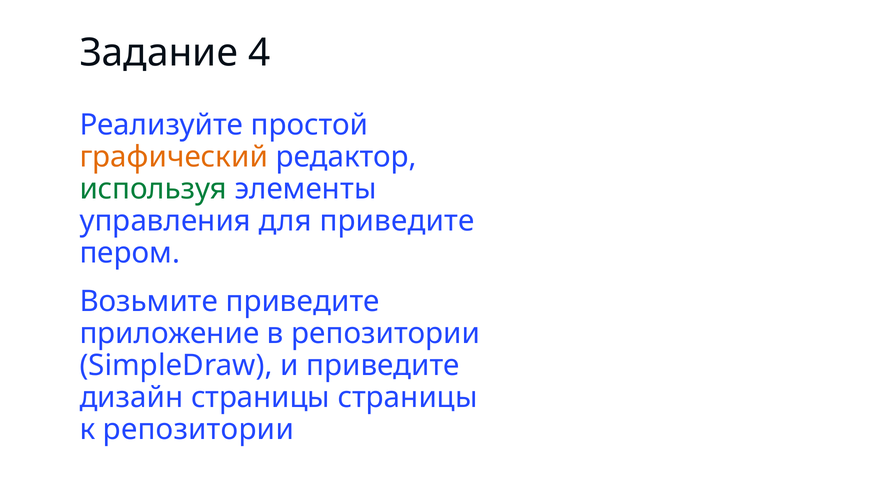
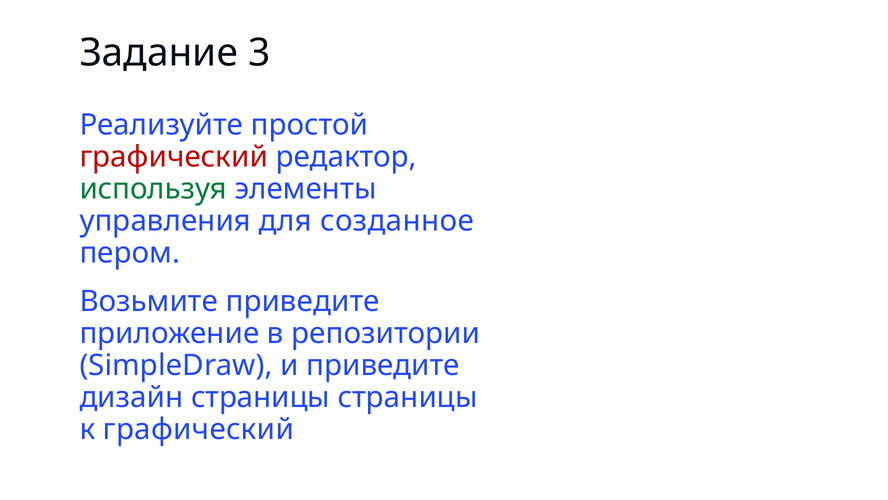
4: 4 -> 3 (259, 53)
графический colour: orange -> red (174, 157)
для приведите: приведите -> созданное (397, 221)
к репозитории: репозитории -> графический (198, 429)
